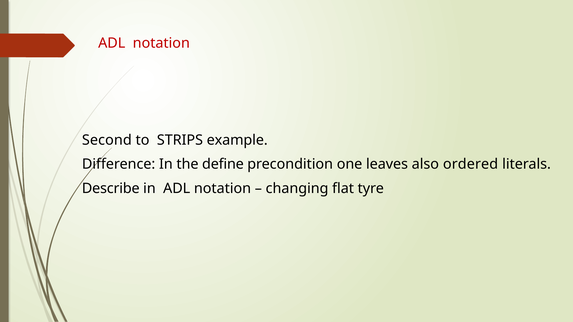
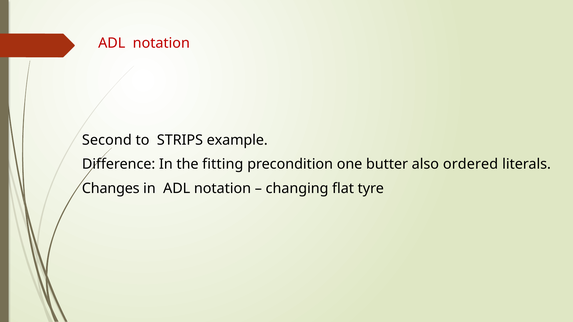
define: define -> fitting (223, 164)
leaves: leaves -> butter (387, 164)
Describe: Describe -> Changes (111, 189)
